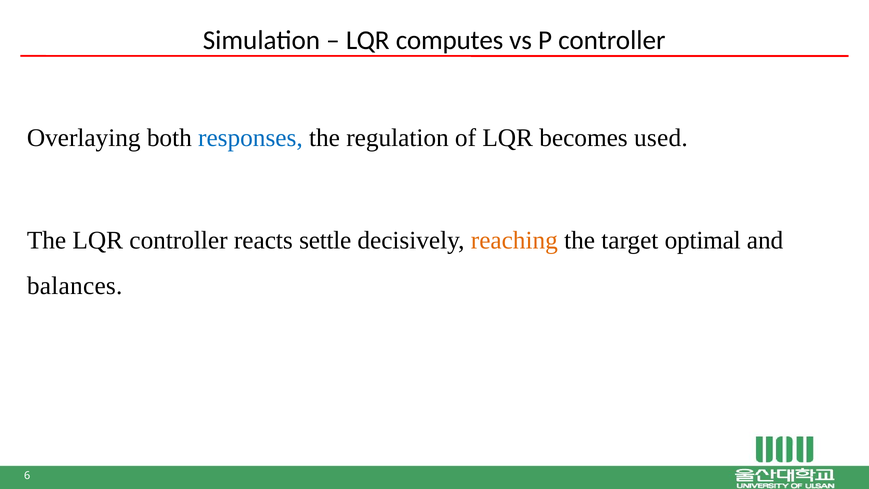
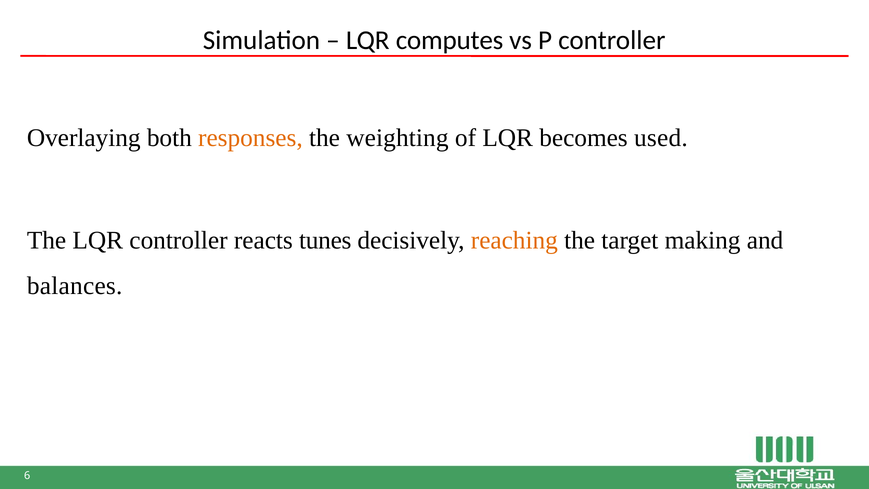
responses colour: blue -> orange (250, 138)
regulation: regulation -> weighting (397, 138)
settle: settle -> tunes (325, 240)
optimal: optimal -> making (703, 240)
